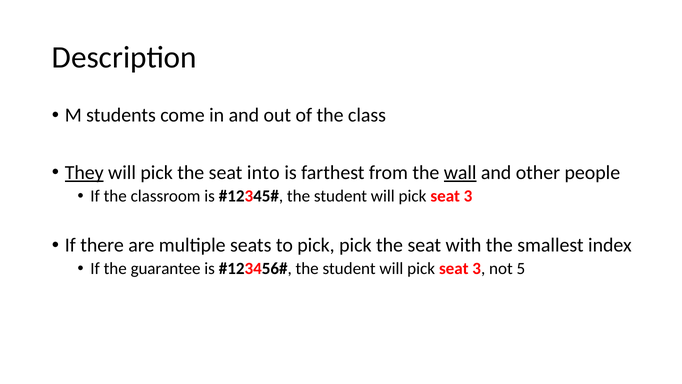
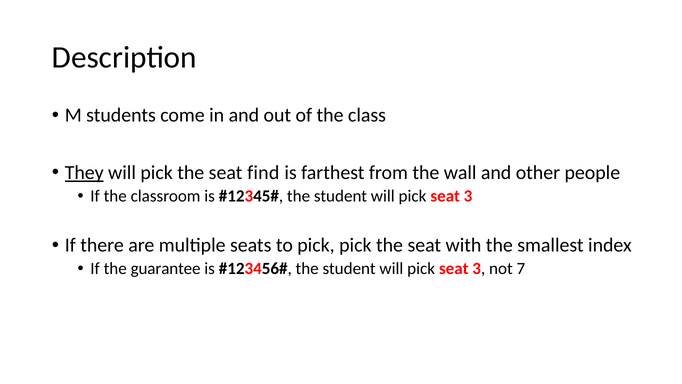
into: into -> find (263, 172)
wall underline: present -> none (460, 172)
5: 5 -> 7 (521, 269)
